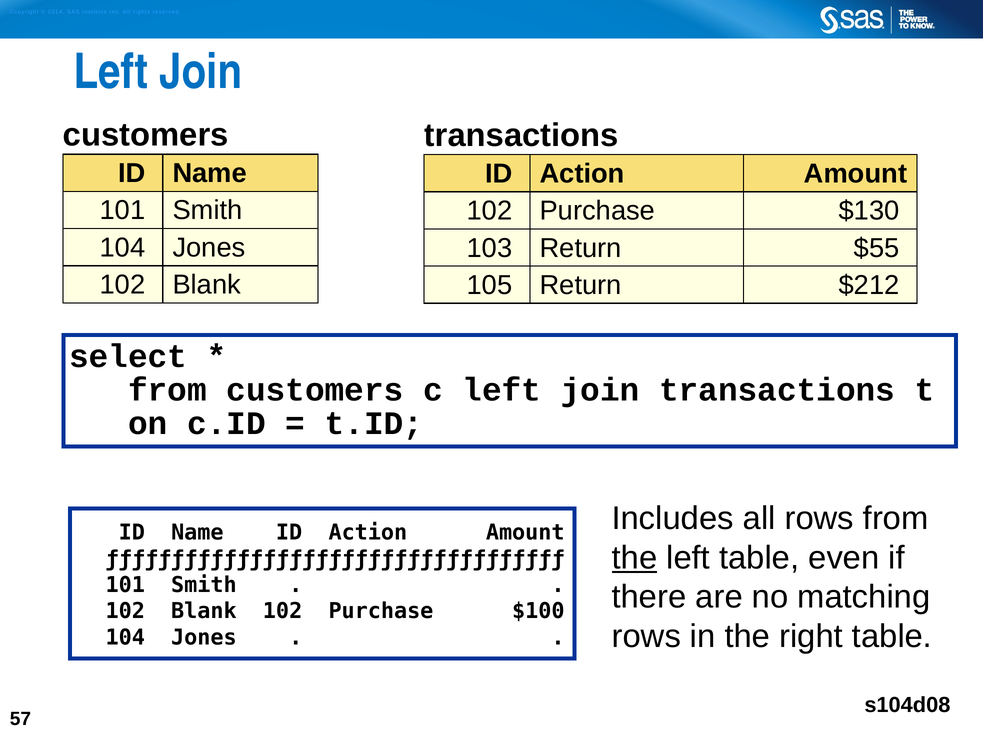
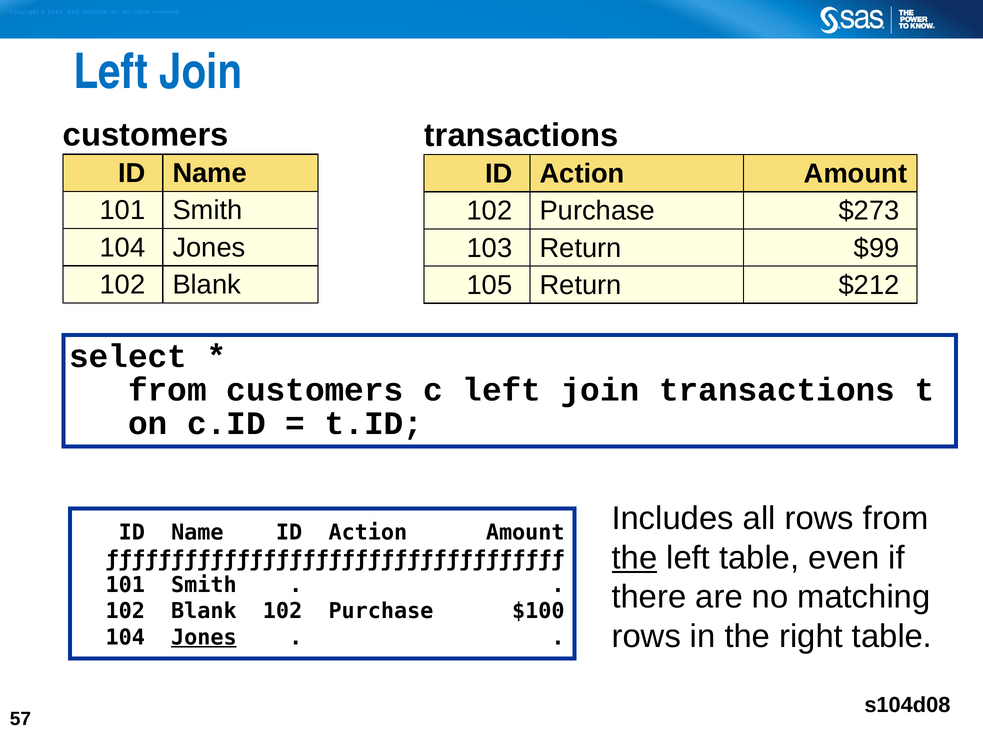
$130: $130 -> $273 (869, 211)
$55: $55 -> $99 (877, 248)
Jones underline: none -> present (204, 637)
